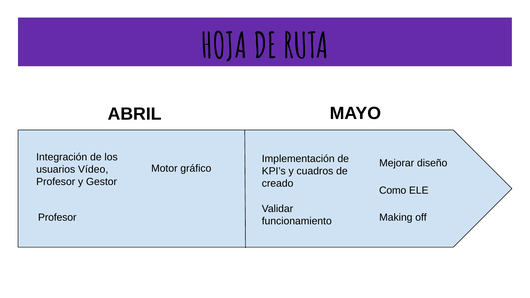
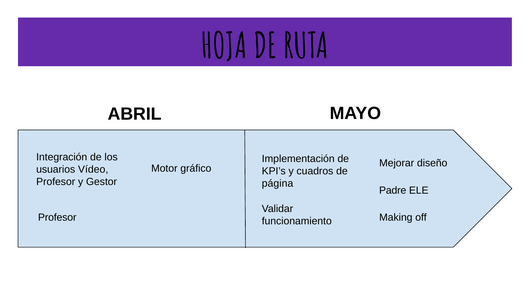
creado: creado -> página (278, 183)
Como: Como -> Padre (393, 190)
